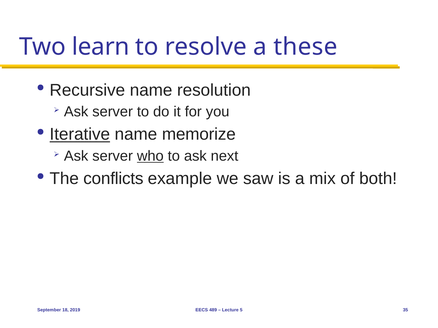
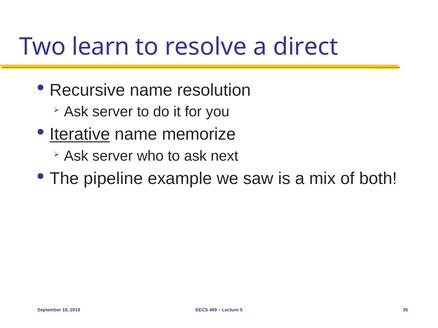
these: these -> direct (306, 47)
who underline: present -> none (150, 156)
conflicts: conflicts -> pipeline (113, 179)
